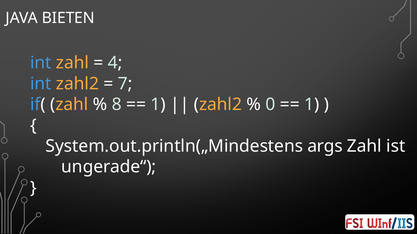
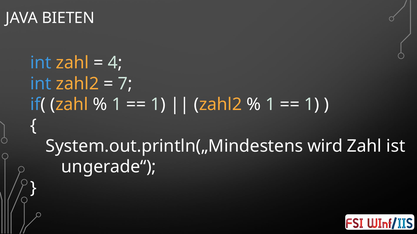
8: 8 -> 1 (117, 105)
0: 0 -> 1 (270, 105)
args: args -> wird (325, 146)
